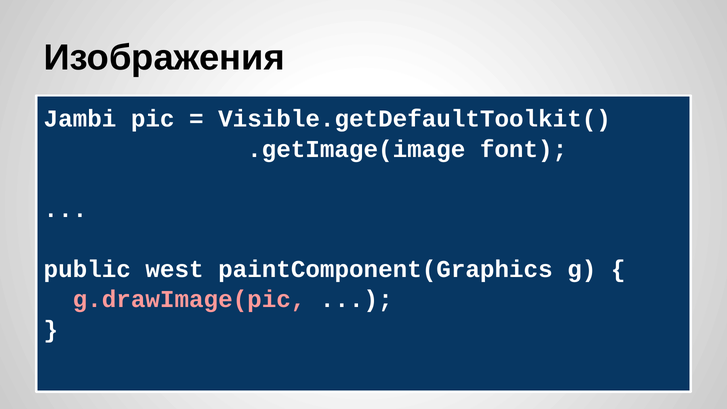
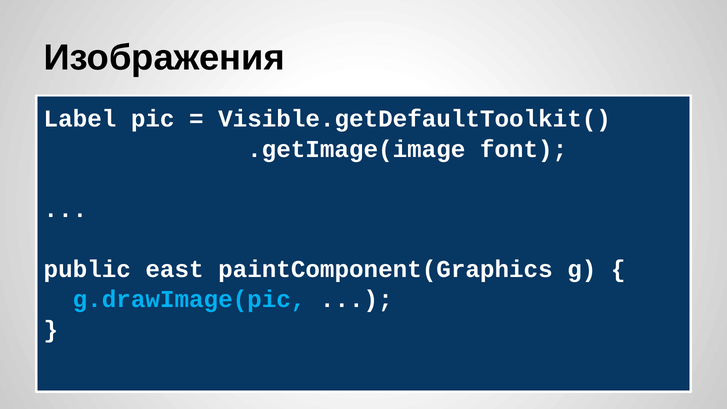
Jambi: Jambi -> Label (80, 119)
west: west -> east (175, 269)
g.drawImage(pic colour: pink -> light blue (189, 299)
